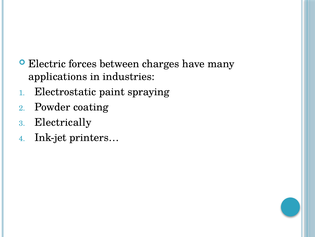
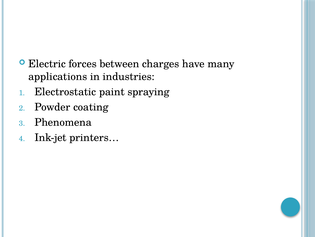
Electrically: Electrically -> Phenomena (63, 122)
